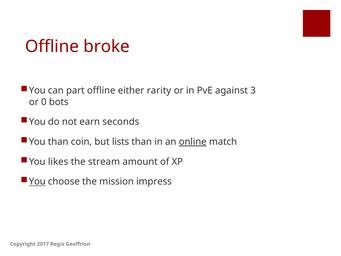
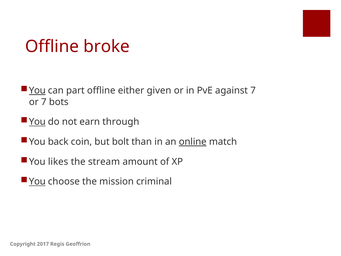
You underline: none -> present (37, 90)
rarity: rarity -> given (159, 90)
against 3: 3 -> 7 (253, 90)
or 0: 0 -> 7 (44, 102)
You underline: none -> present (37, 122)
seconds: seconds -> through (121, 122)
You than: than -> back (58, 142)
lists: lists -> bolt (121, 142)
impress: impress -> criminal (154, 181)
